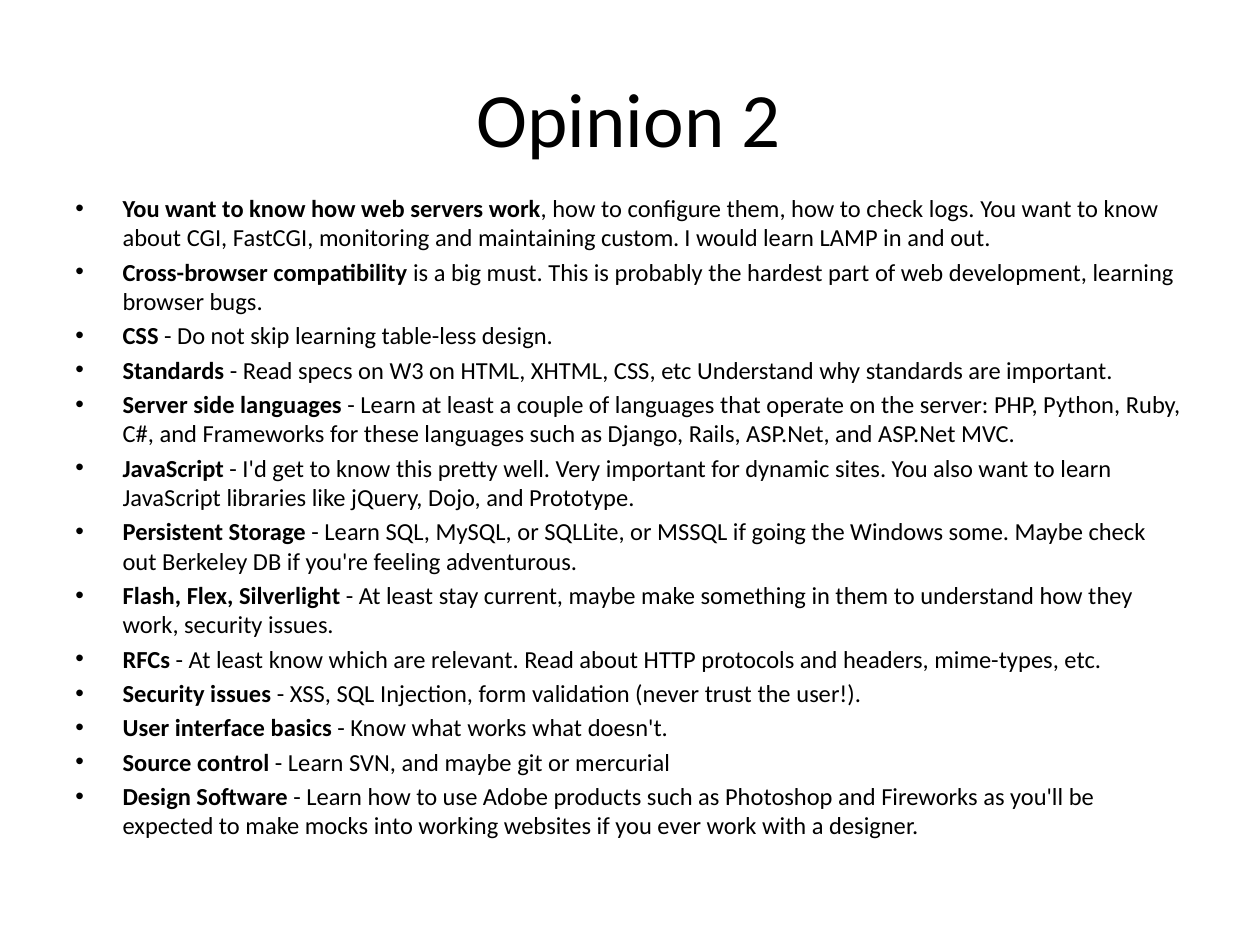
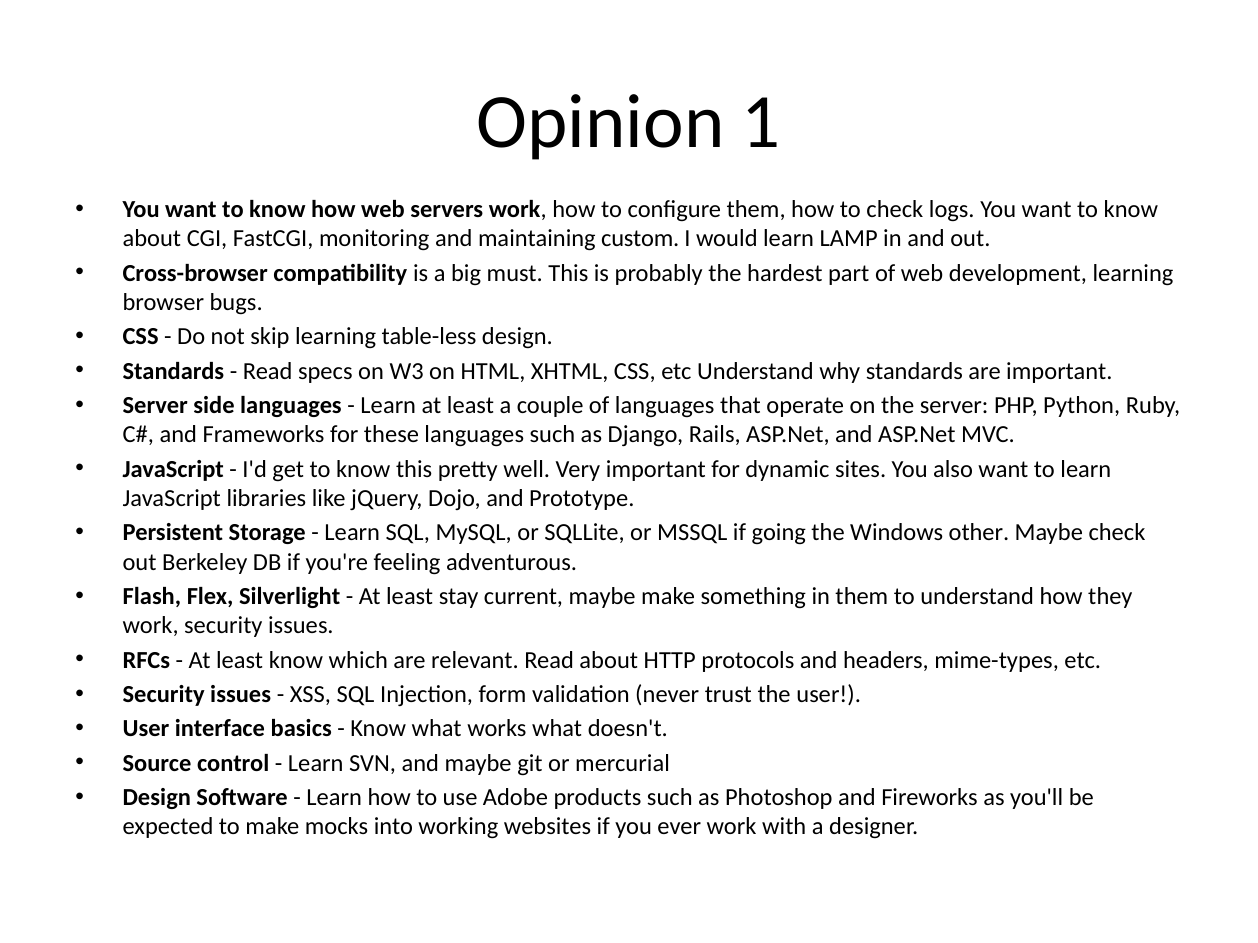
2: 2 -> 1 (761, 122)
some: some -> other (979, 533)
